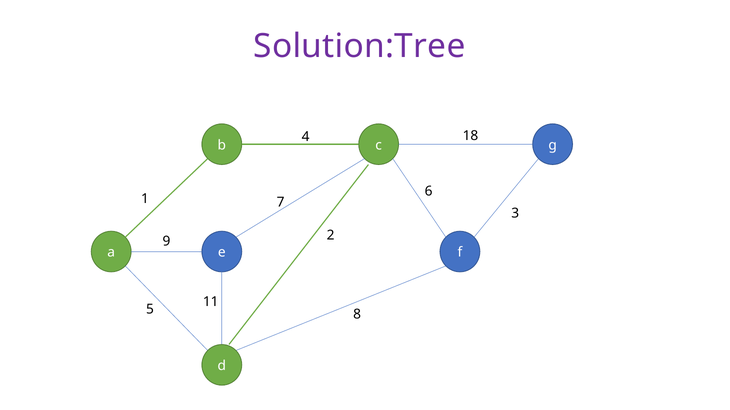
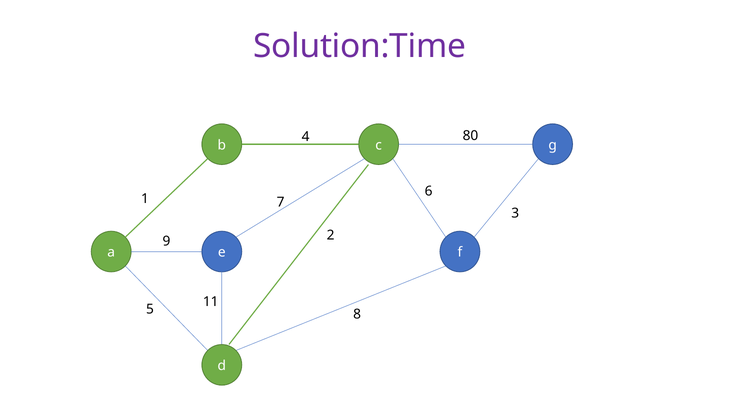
Solution:Tree: Solution:Tree -> Solution:Time (360, 46)
18: 18 -> 80 (470, 136)
